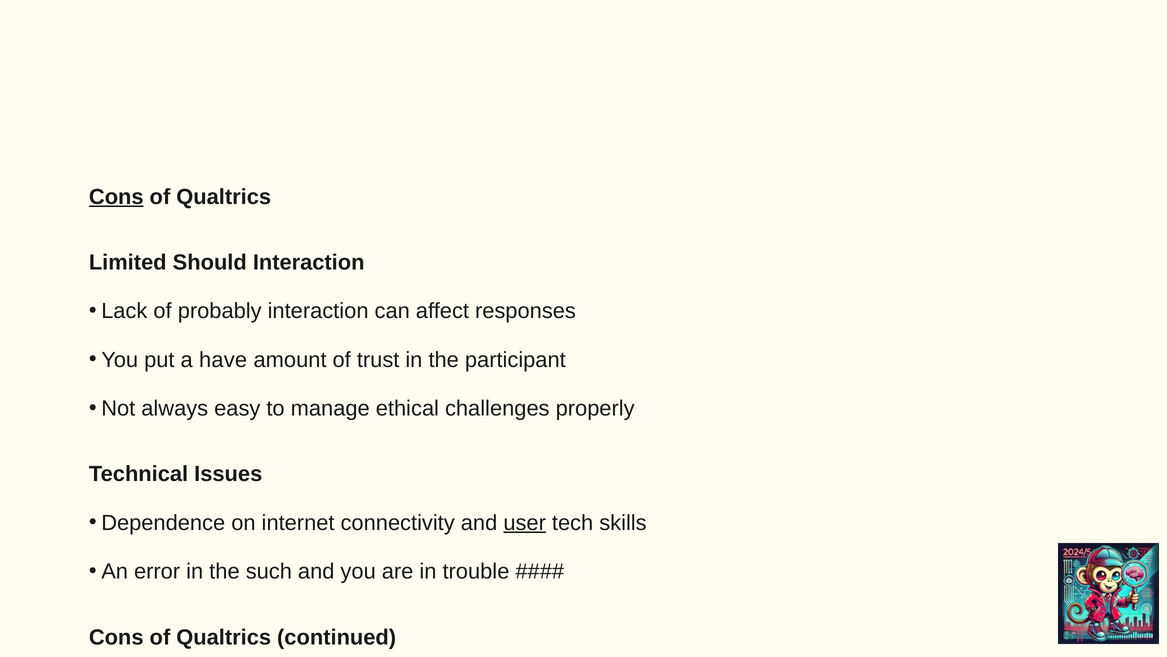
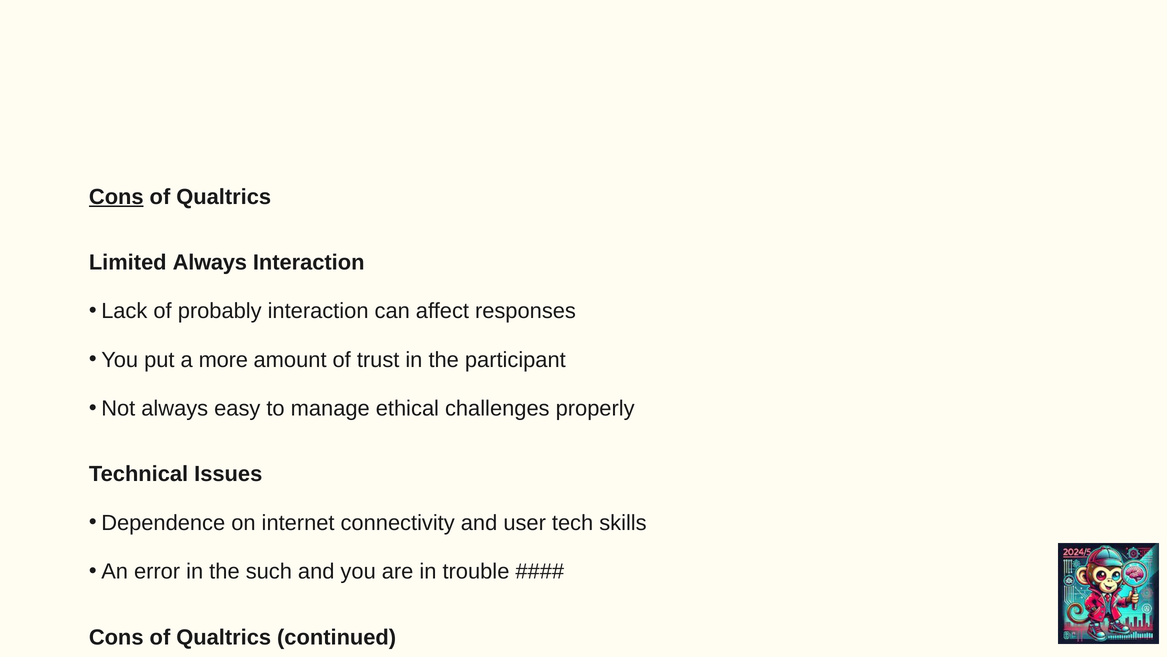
Limited Should: Should -> Always (210, 262)
have: have -> more (223, 360)
user underline: present -> none (525, 522)
